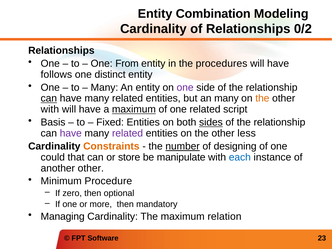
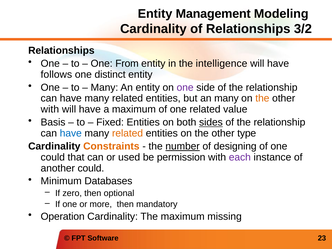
Combination: Combination -> Management (213, 14)
0/2: 0/2 -> 3/2 (303, 29)
procedures: procedures -> intelligence (222, 64)
can underline: present -> none (49, 98)
maximum underline: present -> none (134, 109)
script: script -> value (235, 109)
have colour: purple -> blue (71, 133)
related colour: purple -> orange (128, 133)
less: less -> type (247, 133)
store: store -> used (129, 157)
manipulate: manipulate -> permission (181, 157)
each colour: blue -> purple (240, 157)
another other: other -> could (91, 168)
Procedure: Procedure -> Databases (108, 181)
Managing: Managing -> Operation (63, 217)
relation: relation -> missing (225, 217)
